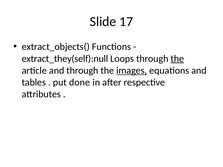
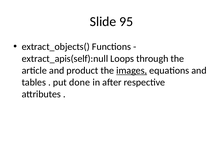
17: 17 -> 95 (126, 22)
extract_they(self):null: extract_they(self):null -> extract_apis(self):null (65, 59)
the underline: present -> none (177, 59)
and through: through -> product (82, 71)
